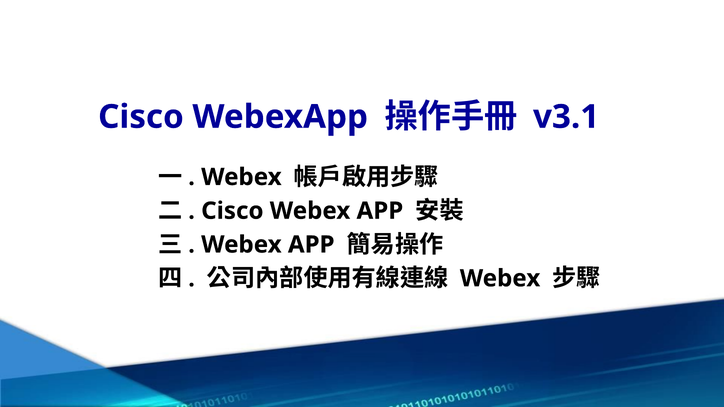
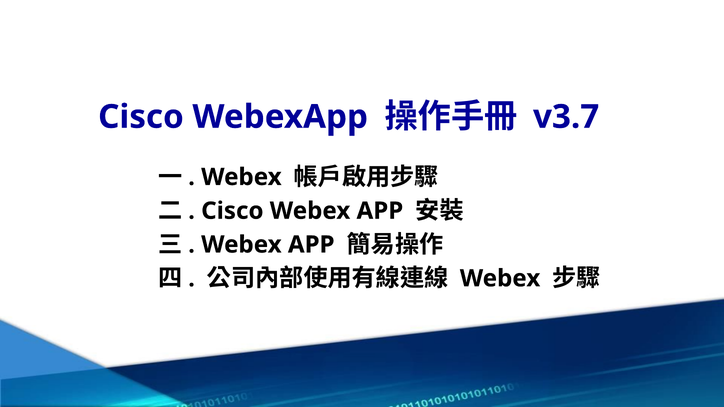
v3.1: v3.1 -> v3.7 (566, 117)
